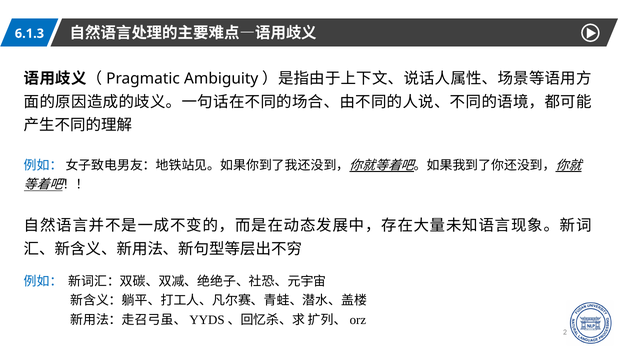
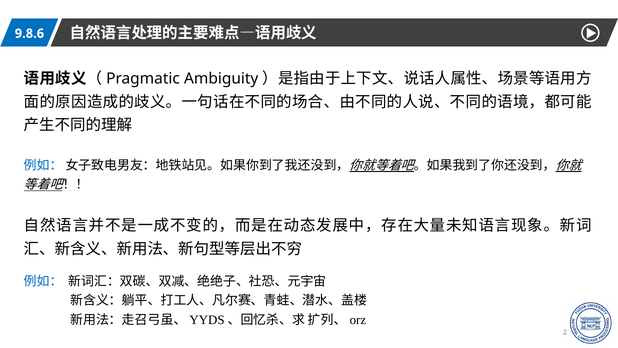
6.1.3: 6.1.3 -> 9.8.6 (29, 34)
